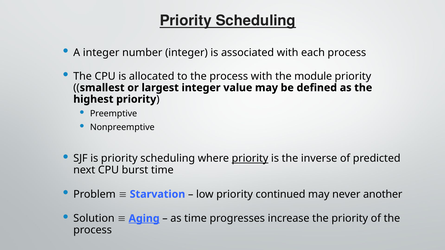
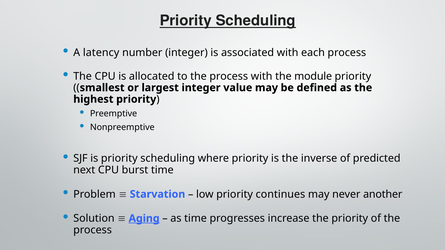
A integer: integer -> latency (101, 53)
priority underline: present -> none (250, 159)
continued: continued -> continues (280, 194)
